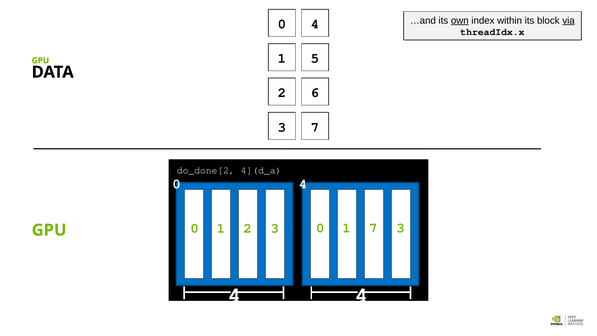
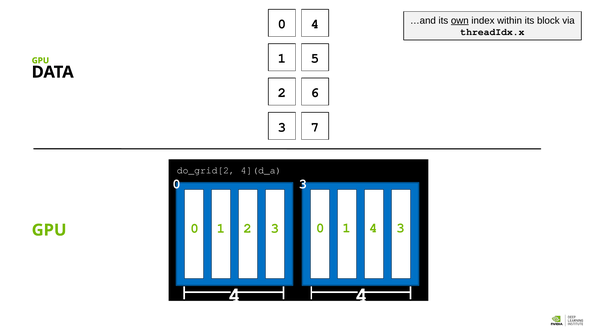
via underline: present -> none (569, 20)
do_done[2: do_done[2 -> do_grid[2 (206, 170)
0 4: 4 -> 3 (303, 184)
1 7: 7 -> 4 (373, 228)
